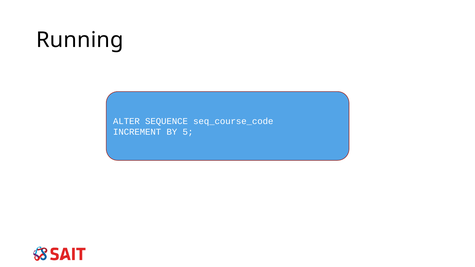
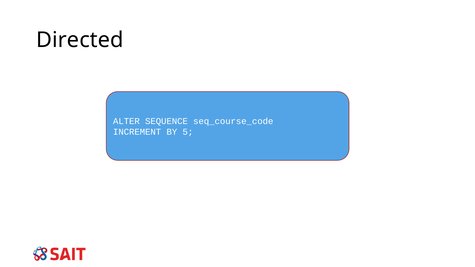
Running: Running -> Directed (80, 40)
